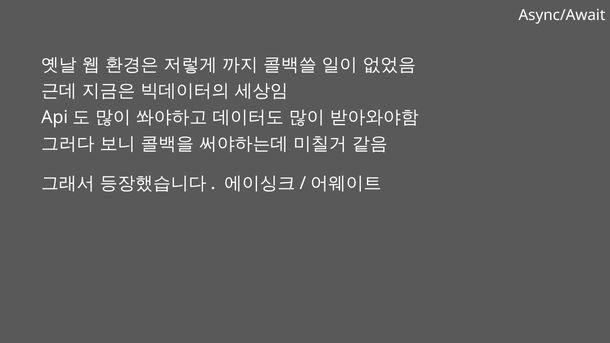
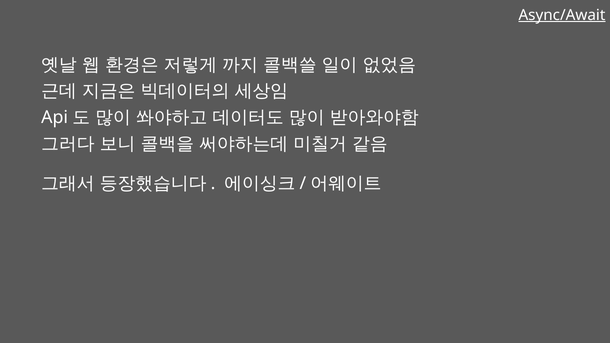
Async/Await underline: none -> present (562, 15)
